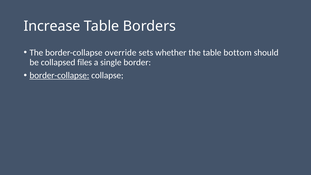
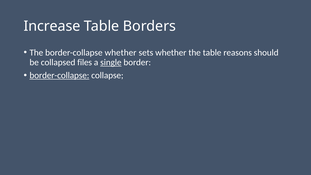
border-collapse override: override -> whether (121, 53)
bottom: bottom -> reasons (238, 53)
single underline: none -> present (111, 62)
